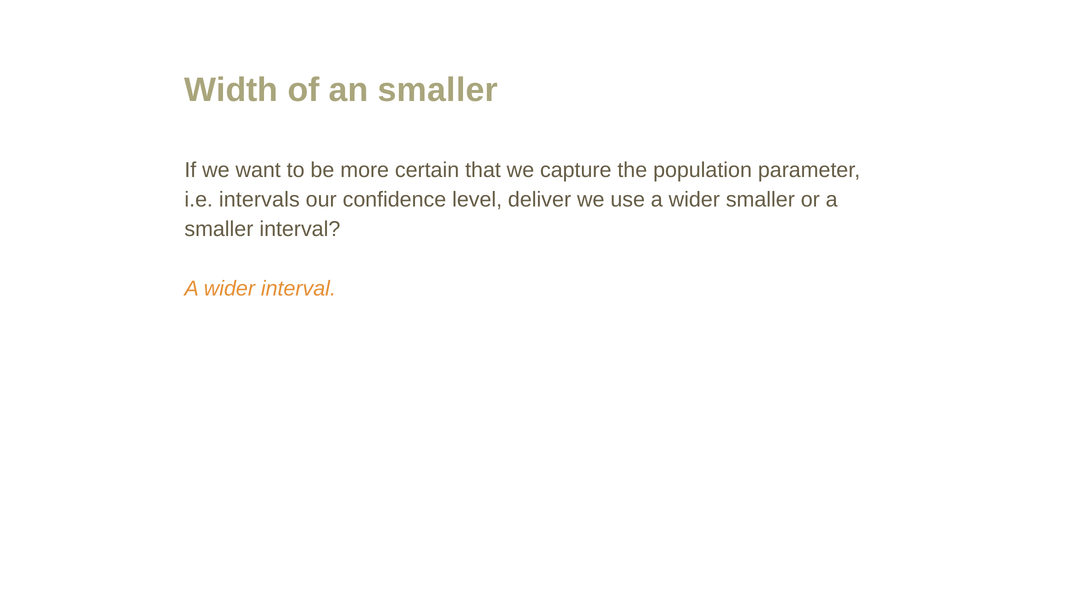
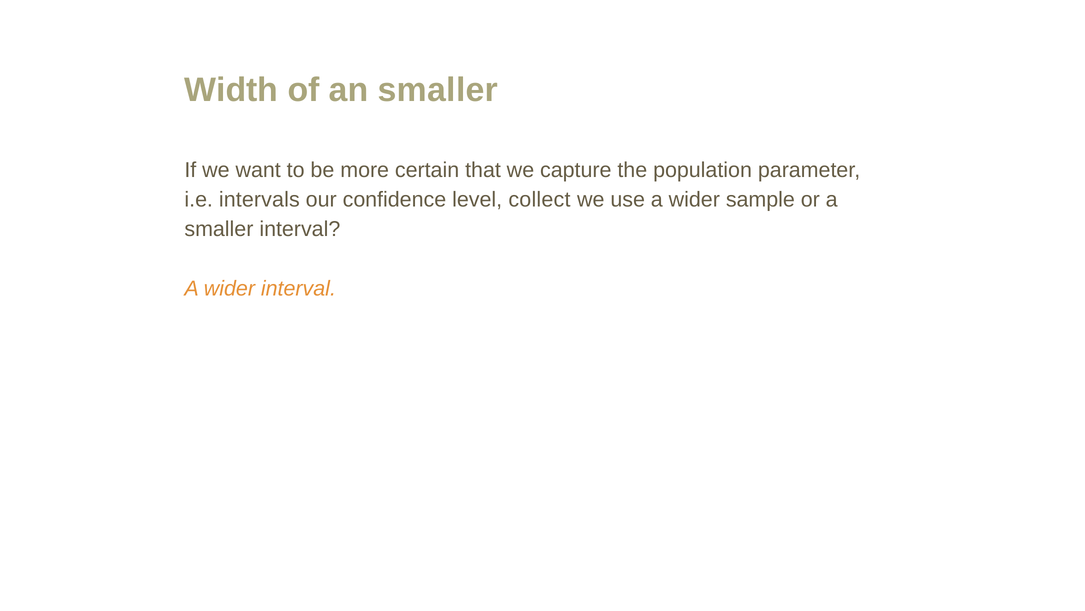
deliver: deliver -> collect (539, 199)
wider smaller: smaller -> sample (760, 199)
